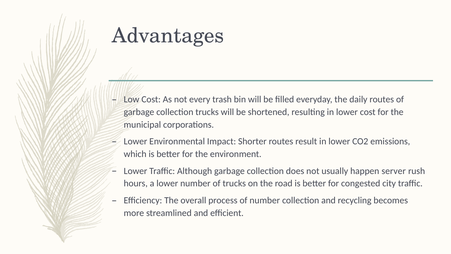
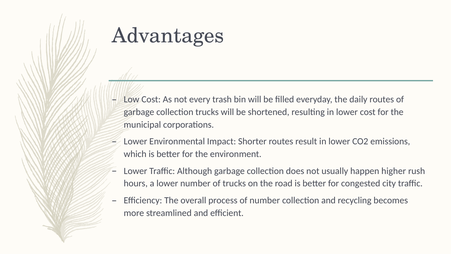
server: server -> higher (394, 171)
